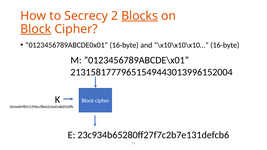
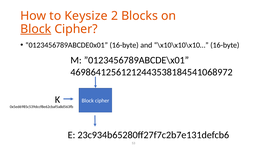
Secrecy: Secrecy -> Keysize (86, 16)
Blocks underline: present -> none (140, 16)
21315817779651549443013996152004: 21315817779651549443013996152004 -> 46986412561212443538184541068972 (152, 72)
